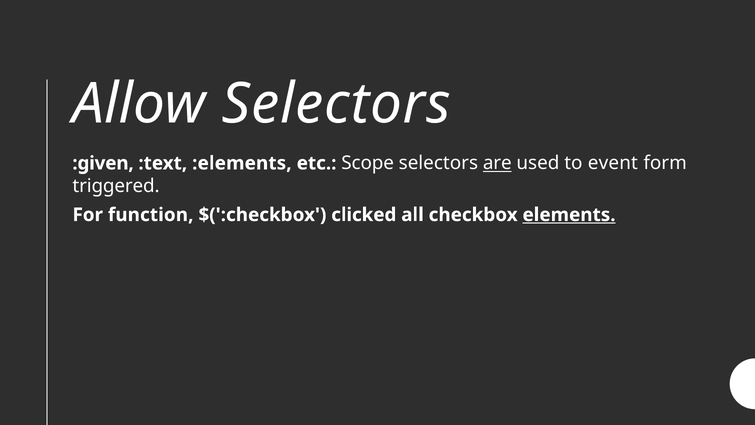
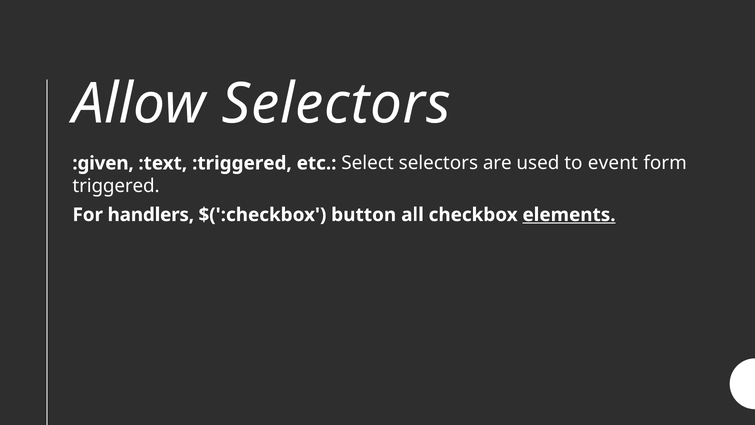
:elements: :elements -> :triggered (242, 163)
Scope: Scope -> Select (368, 163)
are underline: present -> none (497, 163)
function: function -> handlers (151, 215)
clicked: clicked -> button (364, 215)
